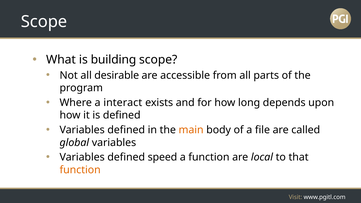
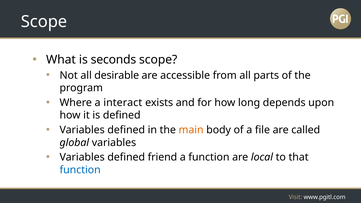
building: building -> seconds (113, 60)
speed: speed -> friend (162, 157)
function colour: orange -> blue (80, 170)
